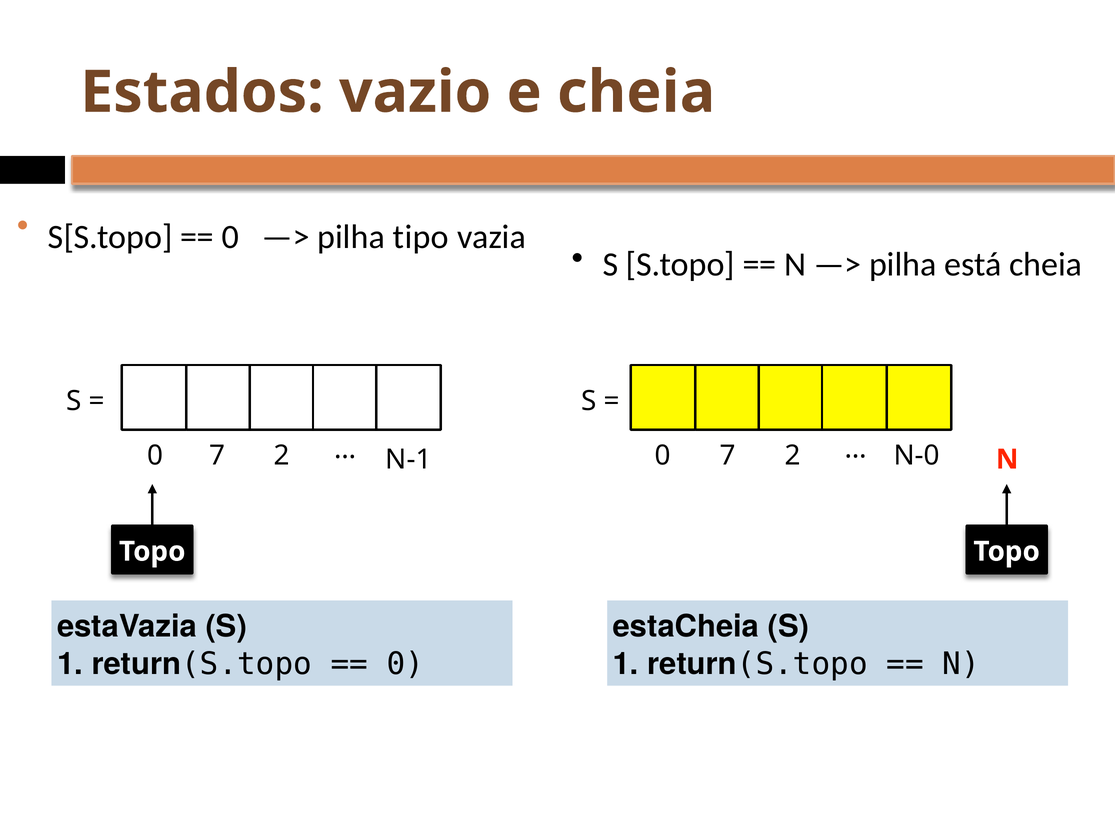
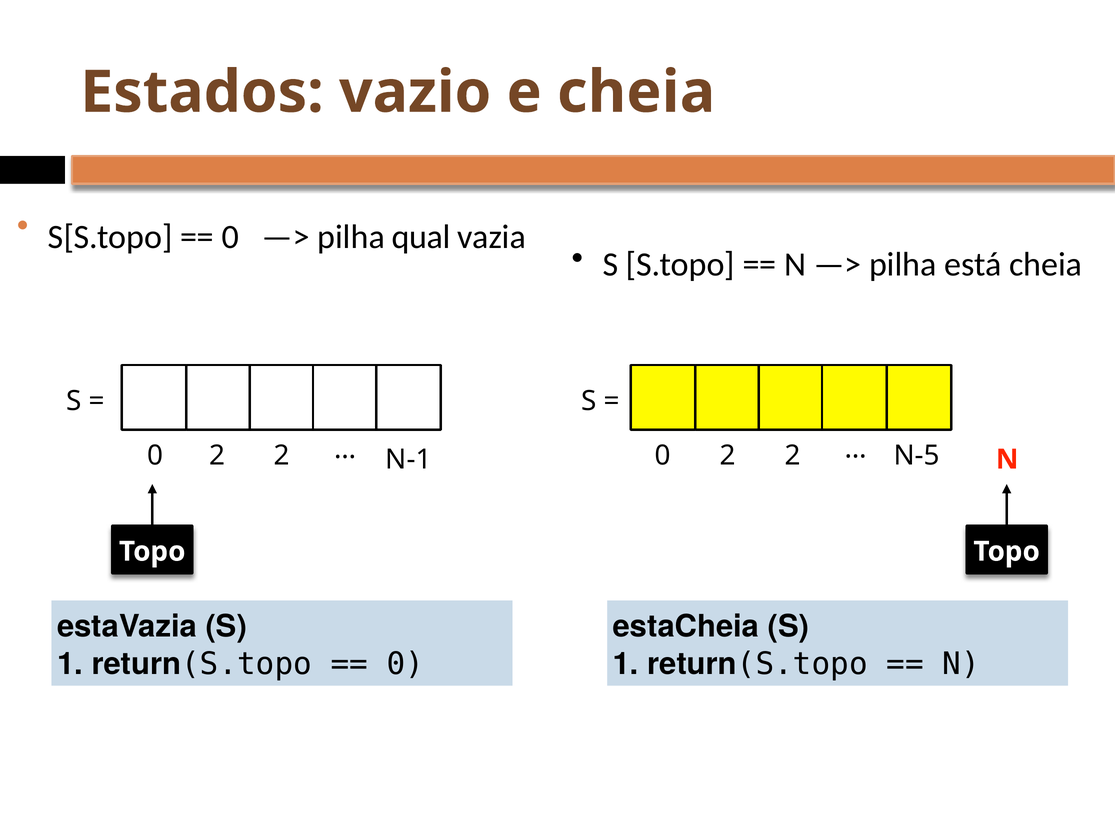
tipo: tipo -> qual (421, 237)
7: 7 -> 2 (217, 456)
7: 7 -> 2 (728, 456)
N-0: N-0 -> N-5 (917, 456)
